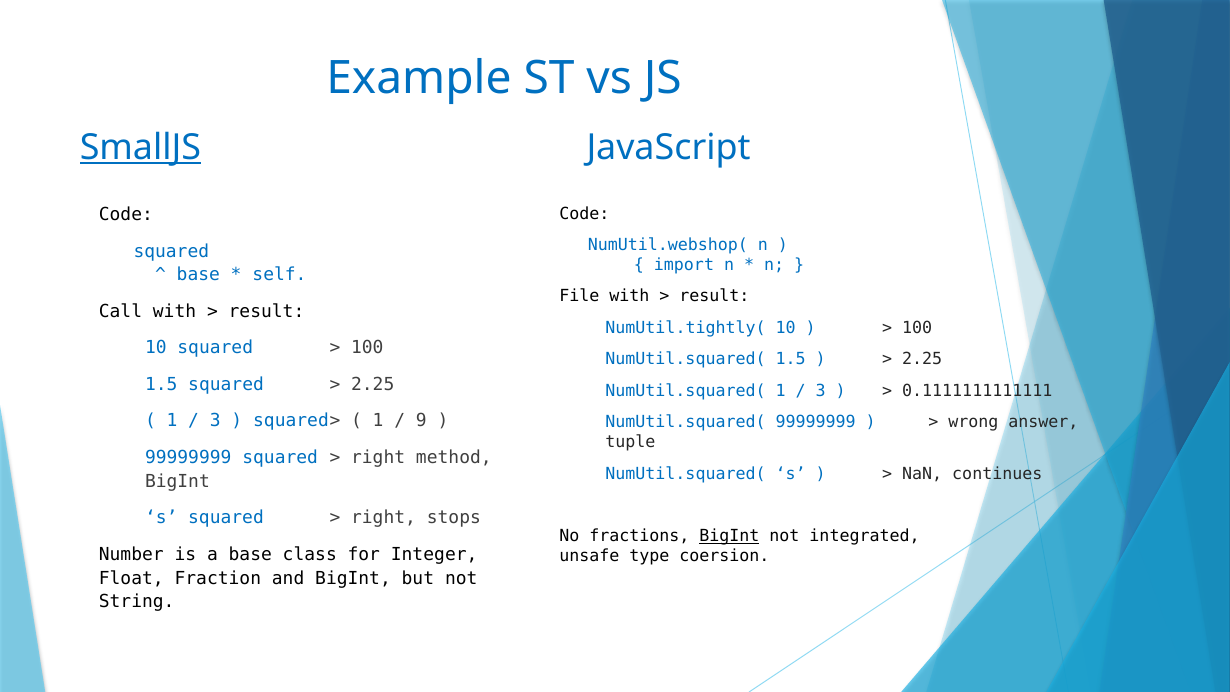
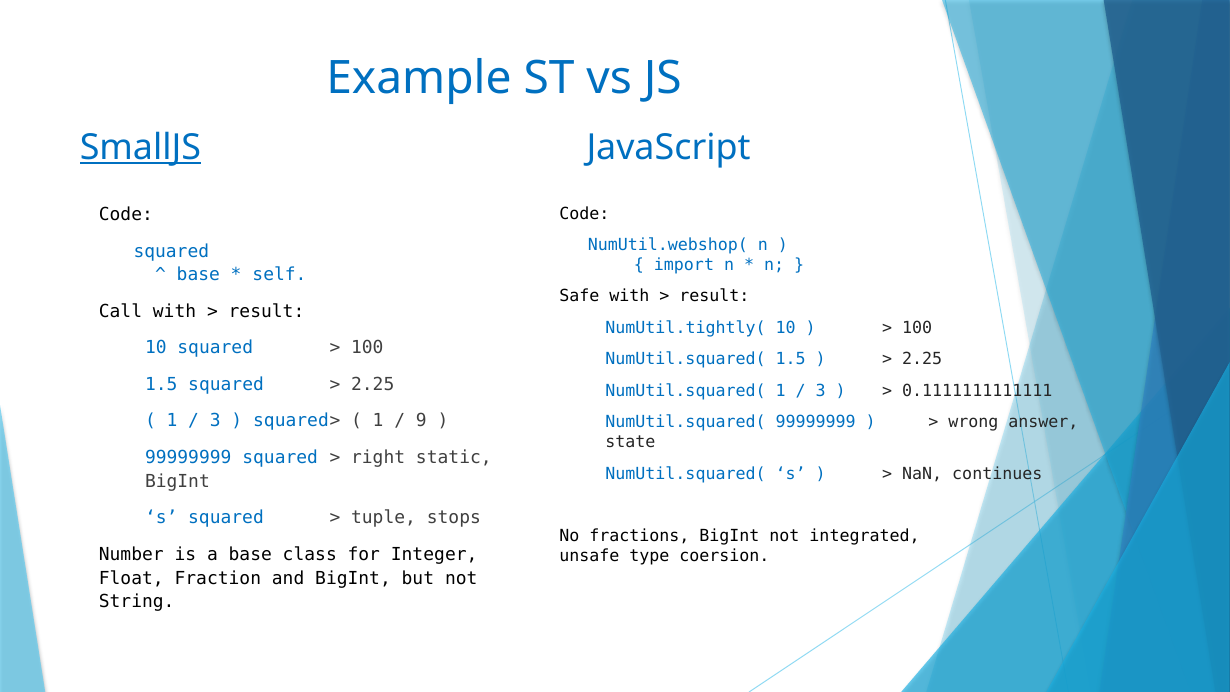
File: File -> Safe (579, 296)
tuple: tuple -> state (630, 442)
method: method -> static (454, 457)
right: right -> tuple (384, 518)
BigInt underline: present -> none (729, 536)
